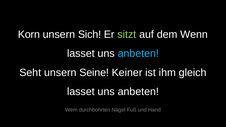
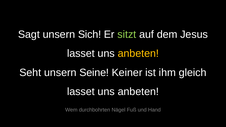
Korn: Korn -> Sagt (29, 34)
Wenn: Wenn -> Jesus (194, 34)
anbeten colour: light blue -> yellow (138, 54)
